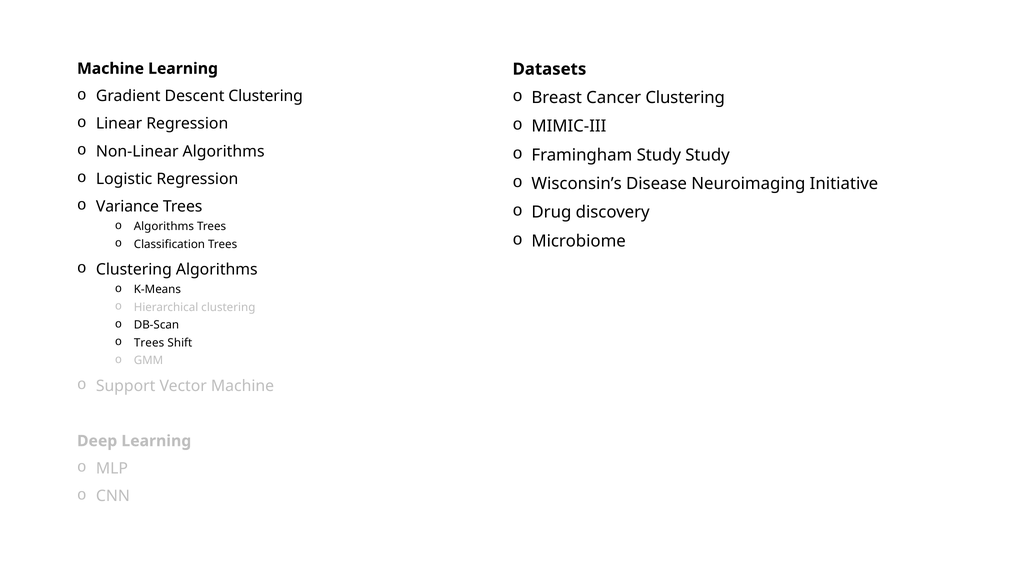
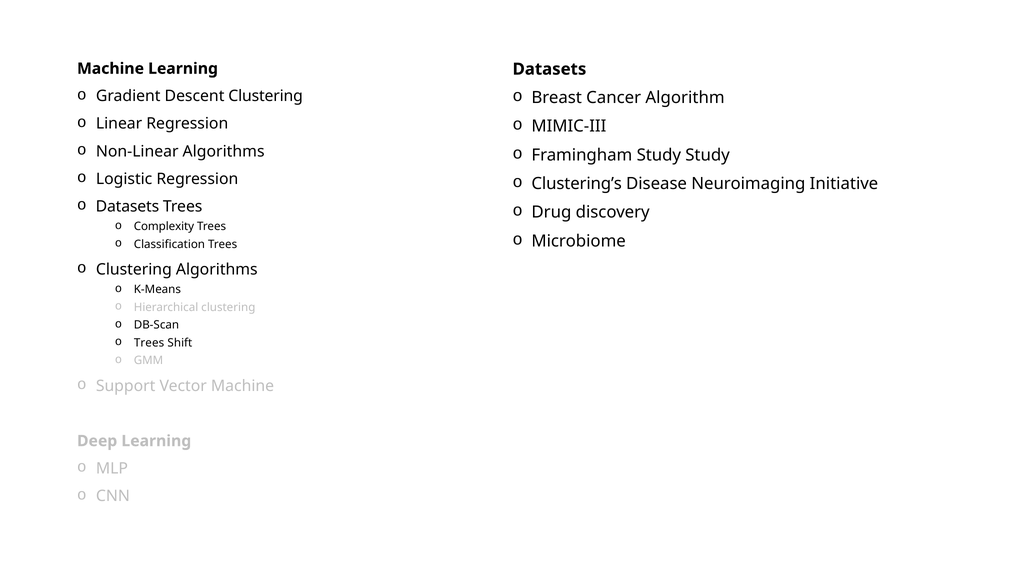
Cancer Clustering: Clustering -> Algorithm (685, 98)
Wisconsin’s: Wisconsin’s -> Clustering’s (577, 184)
Variance: Variance -> Datasets (127, 207)
Algorithms: Algorithms -> Complexity (164, 227)
